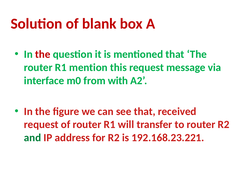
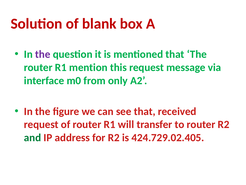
the colour: red -> purple (43, 54)
with: with -> only (118, 80)
192.168.23.221: 192.168.23.221 -> 424.729.02.405 (168, 137)
